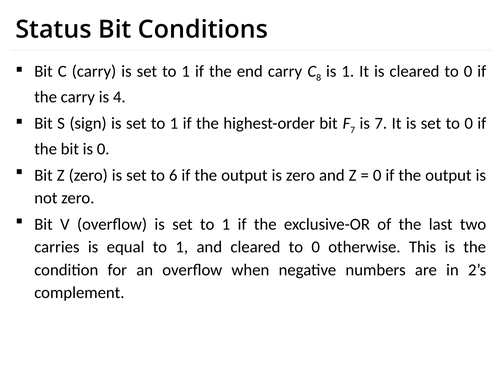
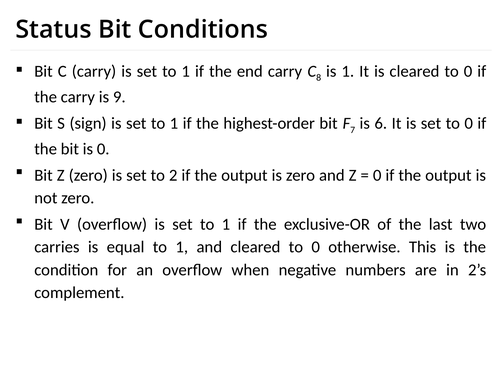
4: 4 -> 9 (119, 97)
is 7: 7 -> 6 (381, 124)
6: 6 -> 2 (173, 175)
